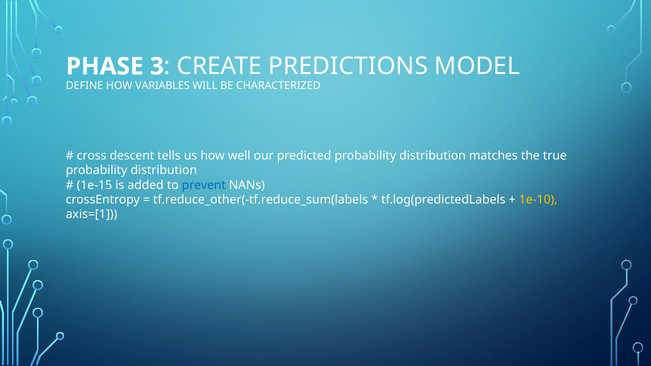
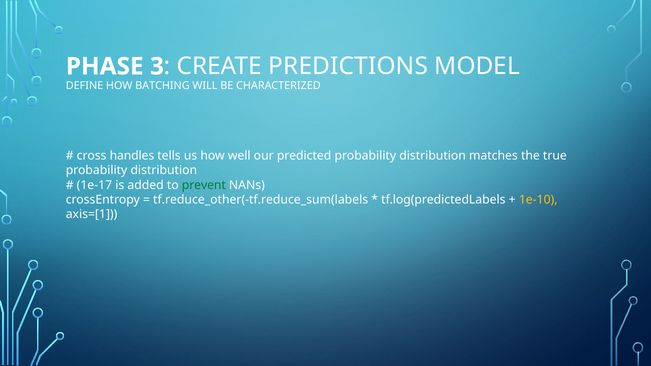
VARIABLES: VARIABLES -> BATCHING (162, 86)
descent: descent -> handles (132, 156)
1e-15: 1e-15 -> 1e-17 (94, 185)
prevent colour: blue -> green (204, 185)
